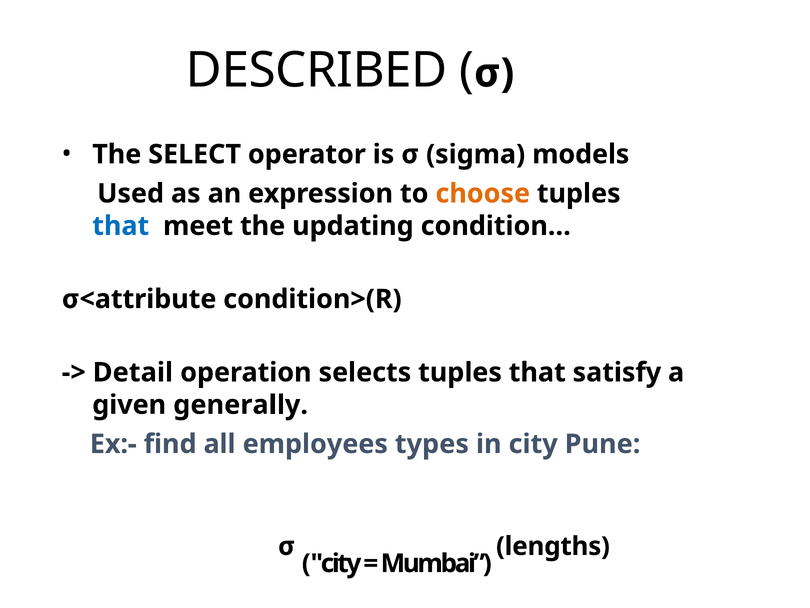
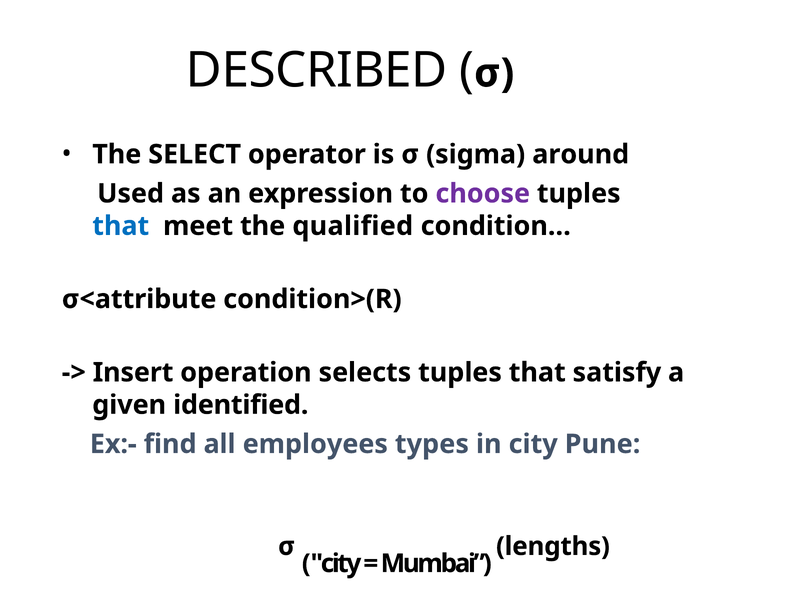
models: models -> around (581, 154)
choose colour: orange -> purple (483, 193)
updating: updating -> qualified (353, 226)
Detail: Detail -> Insert (133, 372)
generally: generally -> identified (241, 405)
